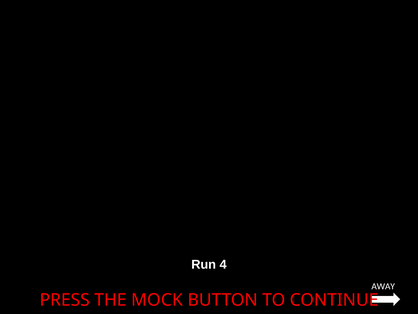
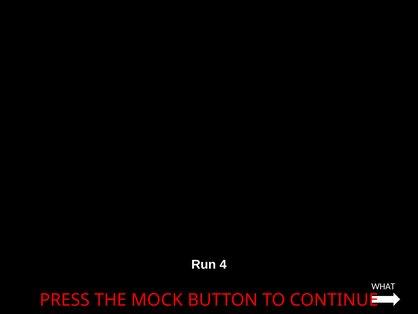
AWAY: AWAY -> WHAT (383, 286)
